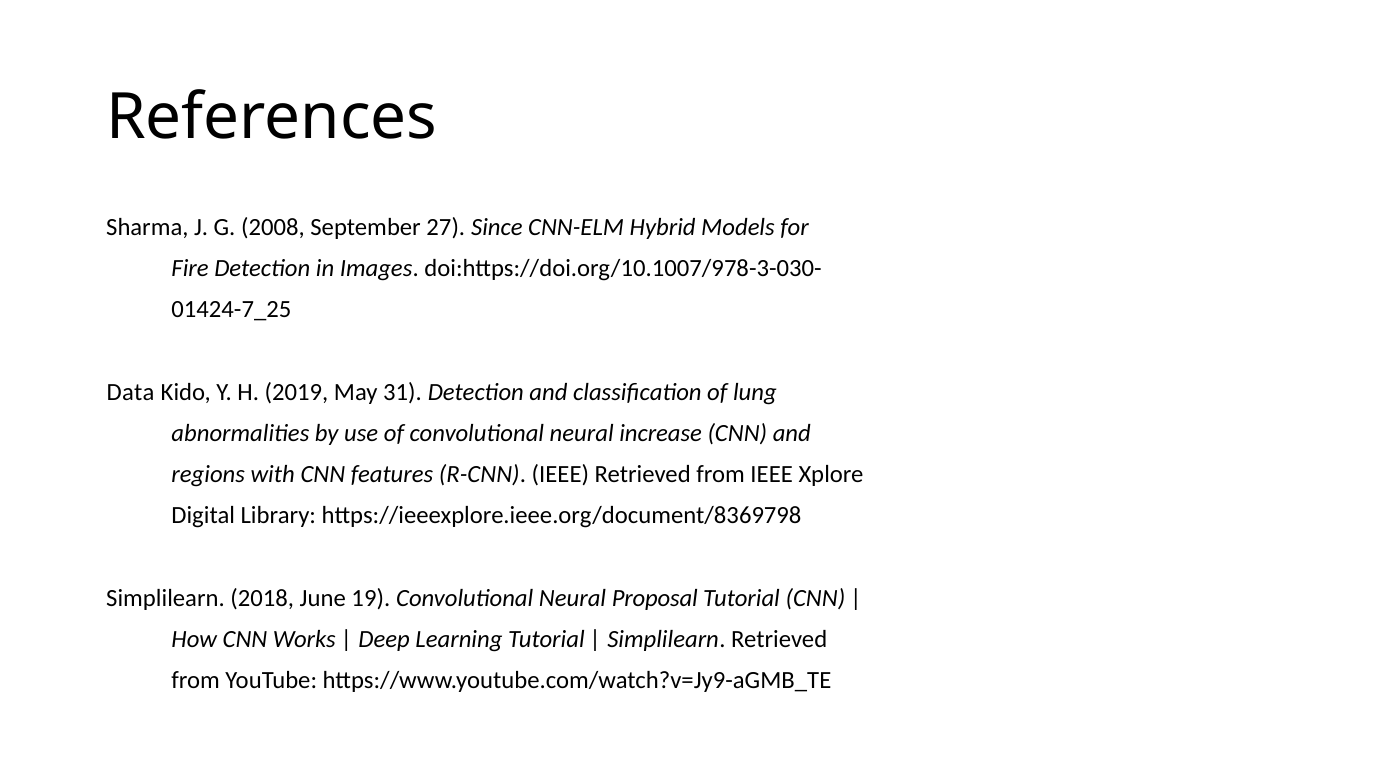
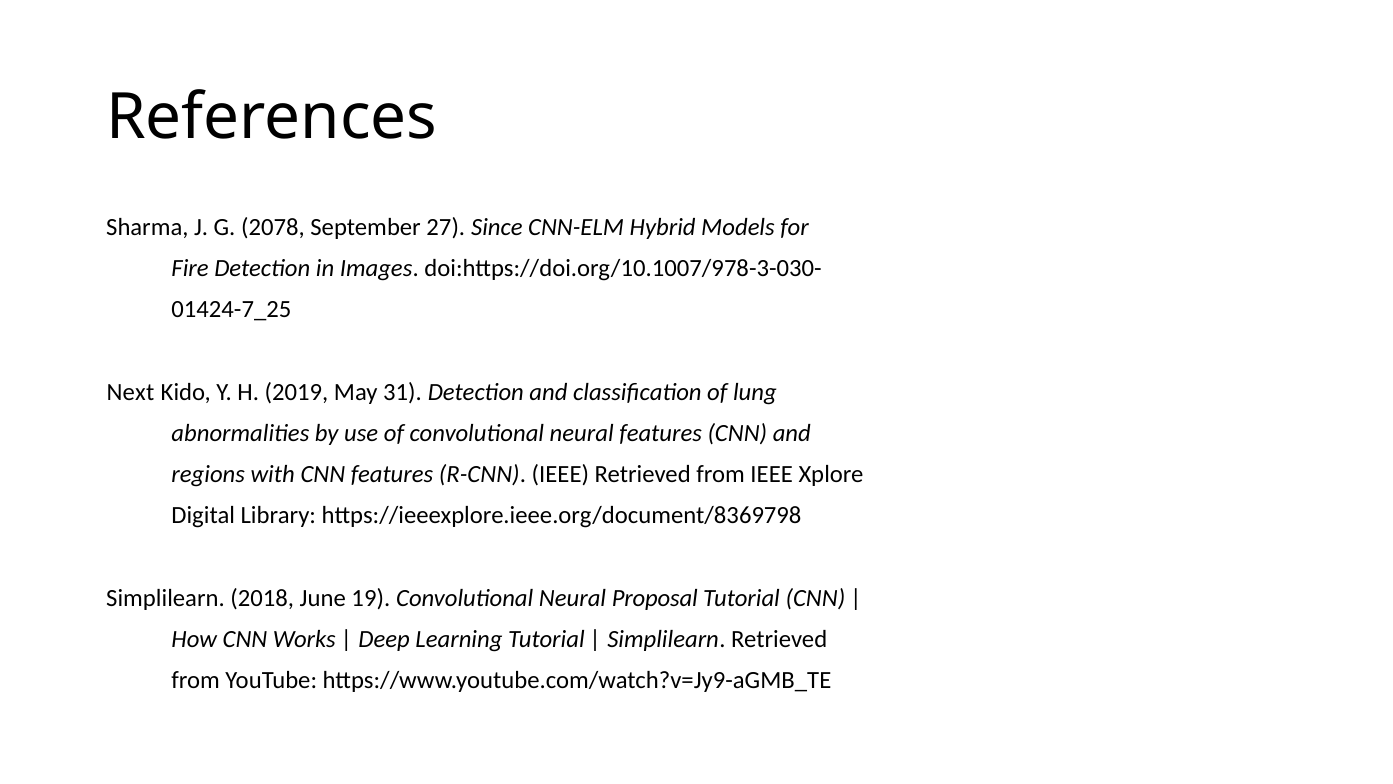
2008: 2008 -> 2078 (273, 227)
Data: Data -> Next (130, 392)
neural increase: increase -> features (661, 433)
